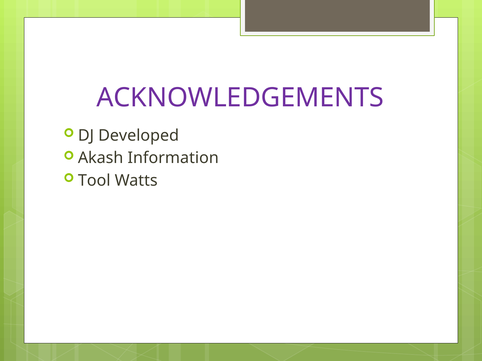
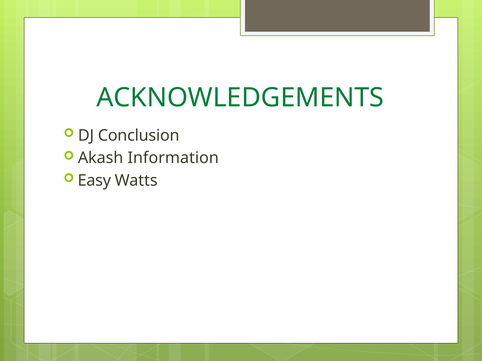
ACKNOWLEDGEMENTS colour: purple -> green (240, 98)
Developed: Developed -> Conclusion (139, 136)
Tool: Tool -> Easy (94, 181)
